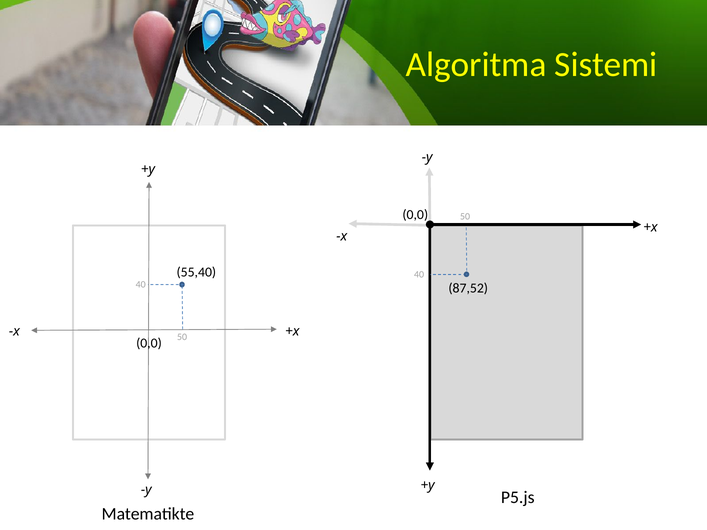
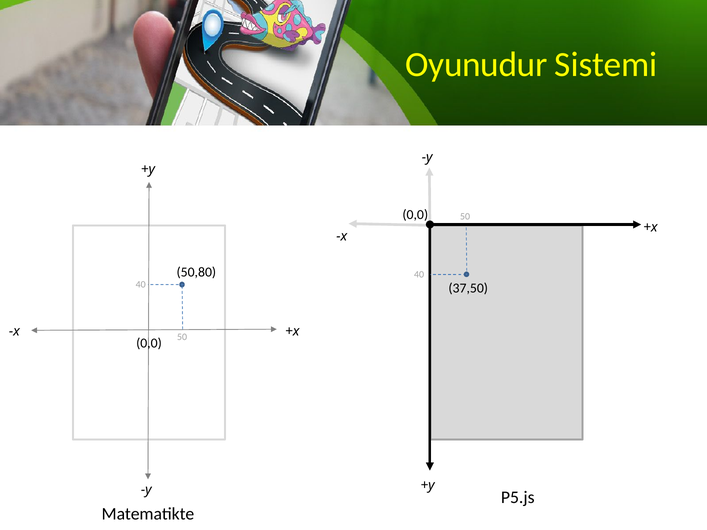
Algoritma: Algoritma -> Oyunudur (476, 64)
55,40: 55,40 -> 50,80 (196, 272)
87,52: 87,52 -> 37,50 (468, 288)
